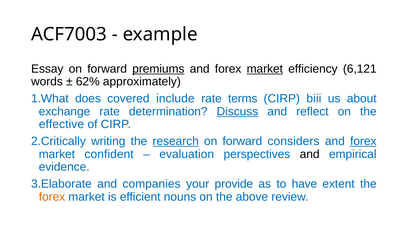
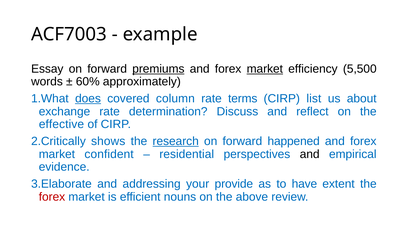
6,121: 6,121 -> 5,500 (360, 69)
62%: 62% -> 60% (88, 82)
does underline: none -> present (88, 99)
include: include -> column (175, 99)
biii: biii -> list (314, 99)
Discuss underline: present -> none (237, 112)
writing: writing -> shows (108, 142)
considers: considers -> happened (294, 142)
forex underline: present -> none (363, 142)
evaluation: evaluation -> residential (187, 154)
companies: companies -> addressing (152, 184)
forex colour: orange -> red (52, 197)
